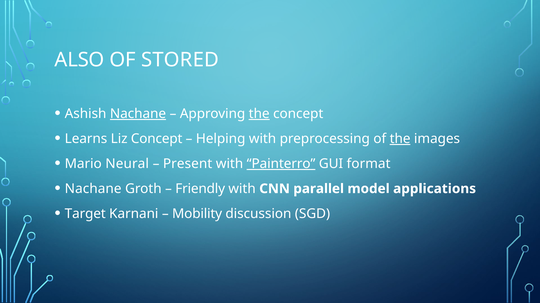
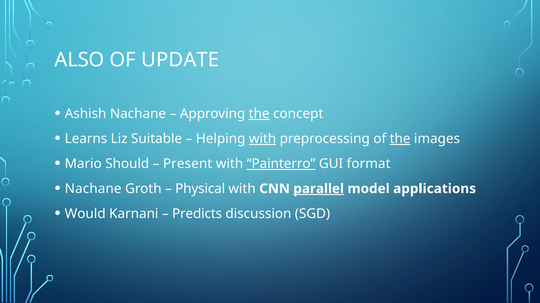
STORED: STORED -> UPDATE (180, 60)
Nachane underline: present -> none (138, 114)
Liz Concept: Concept -> Suitable (157, 139)
with underline: none -> present (263, 139)
Neural: Neural -> Should (127, 164)
Friendly: Friendly -> Physical (200, 189)
parallel underline: none -> present (319, 189)
Target: Target -> Would (85, 214)
Mobility: Mobility -> Predicts (197, 214)
